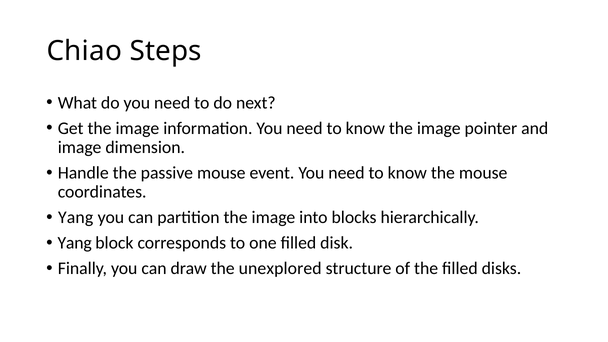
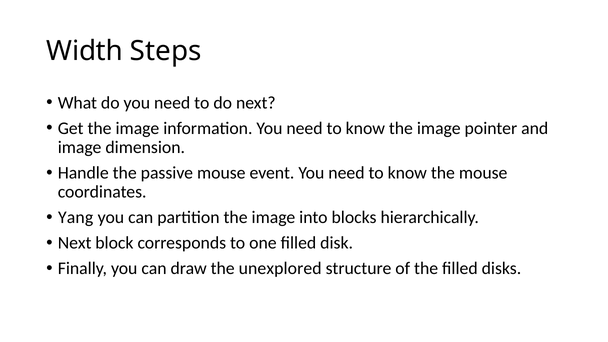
Chiao: Chiao -> Width (85, 51)
Yang: Yang -> Next (75, 243)
